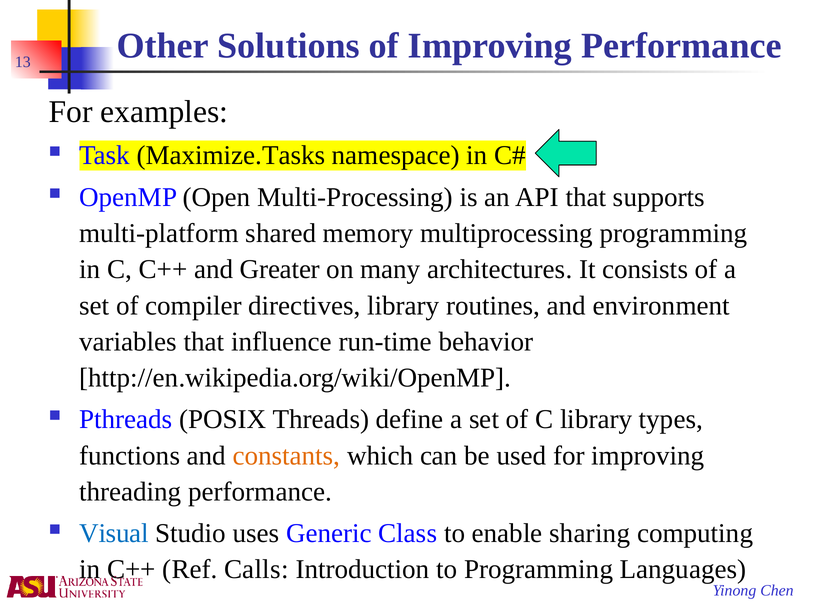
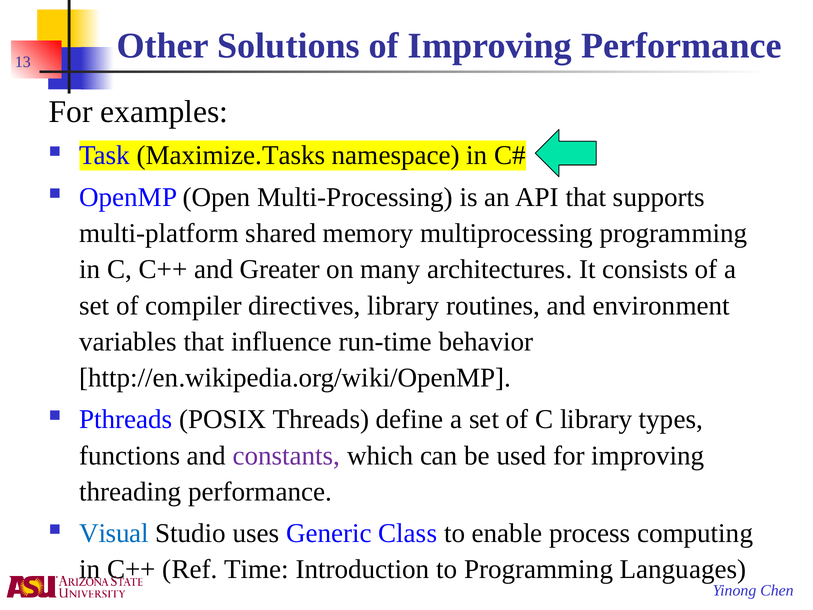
constants colour: orange -> purple (287, 455)
sharing: sharing -> process (590, 533)
Calls: Calls -> Time (256, 569)
